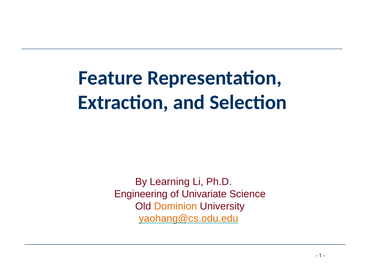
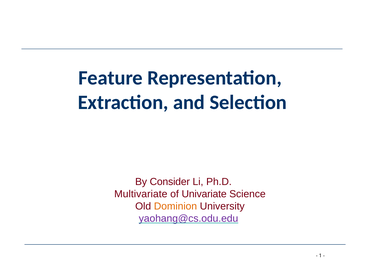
Learning: Learning -> Consider (170, 182)
Engineering: Engineering -> Multivariate (141, 194)
yaohang@cs.odu.edu colour: orange -> purple (189, 219)
